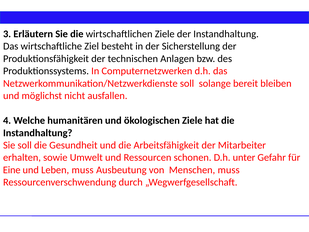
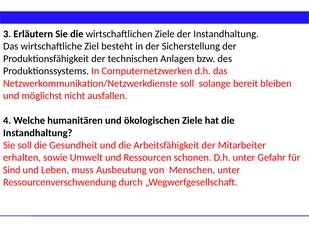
Eine: Eine -> Sind (12, 170)
Menschen muss: muss -> unter (229, 170)
